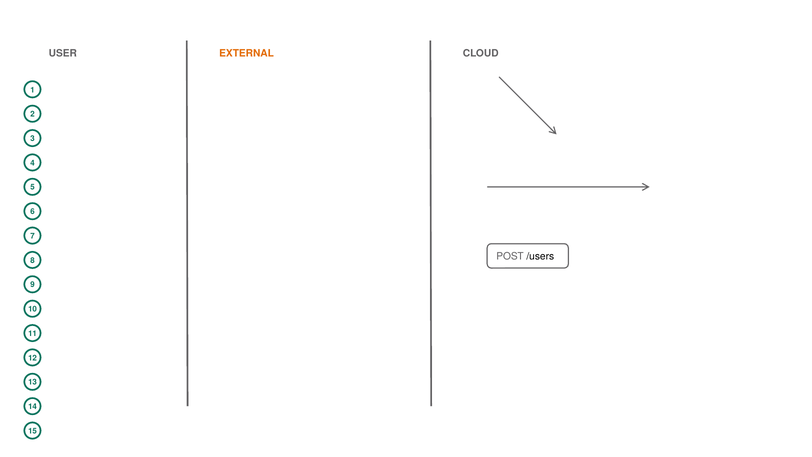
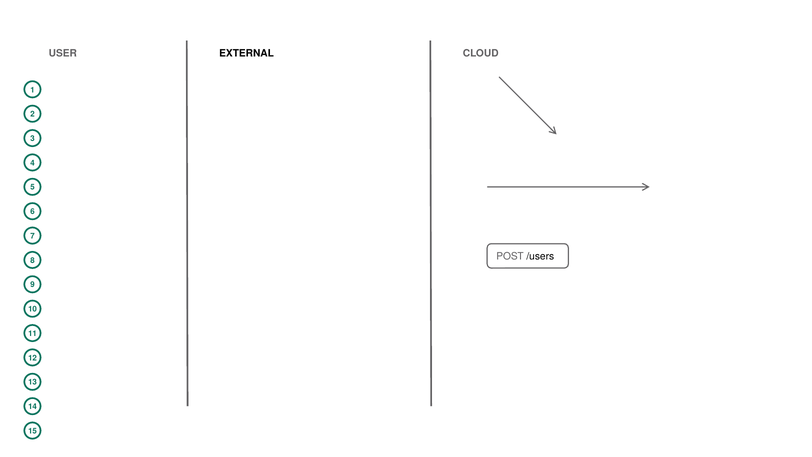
EXTERNAL colour: orange -> black (247, 53)
